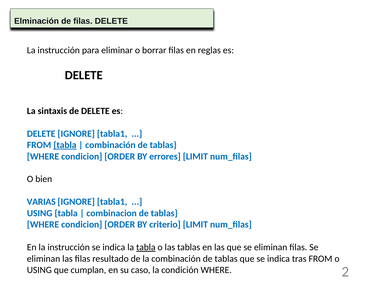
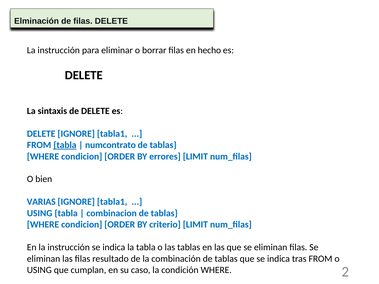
reglas: reglas -> hecho (209, 50)
combinación: combinación -> numcontrato (110, 145)
tabla underline: present -> none (146, 247)
